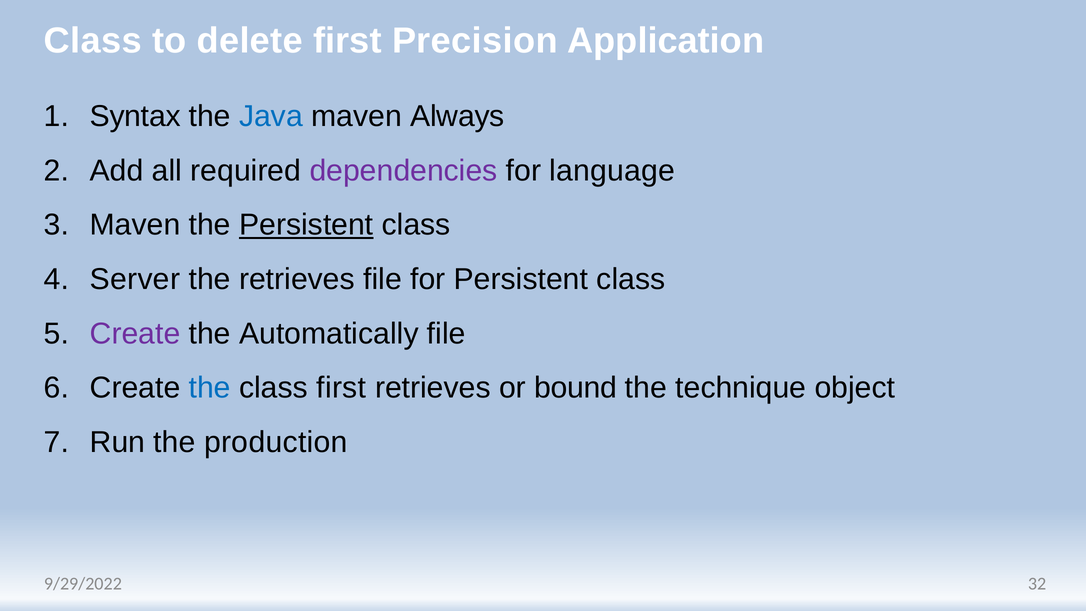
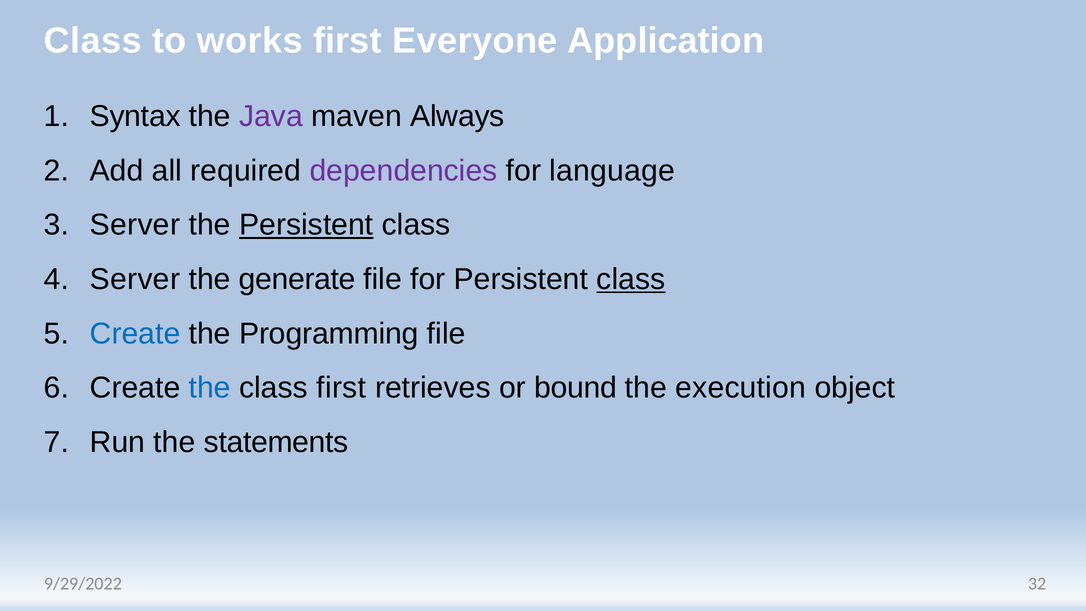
delete: delete -> works (250, 41)
Precision: Precision -> Everyone (475, 41)
Java colour: blue -> purple (271, 116)
Maven: Maven -> Server (135, 225)
the retrieves: retrieves -> generate (297, 279)
class underline: none -> present (631, 279)
Create colour: purple -> blue (135, 334)
Automatically: Automatically -> Programming (329, 334)
technique: technique -> execution (741, 388)
production: production -> statements (276, 442)
